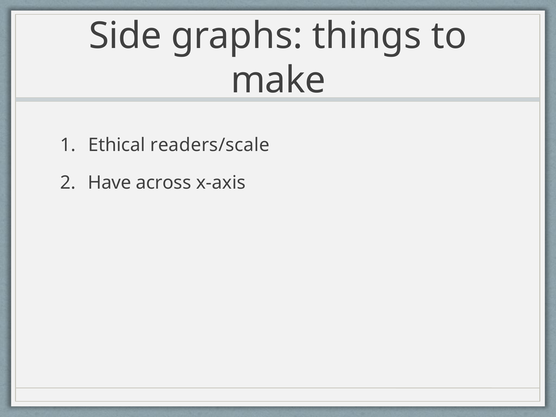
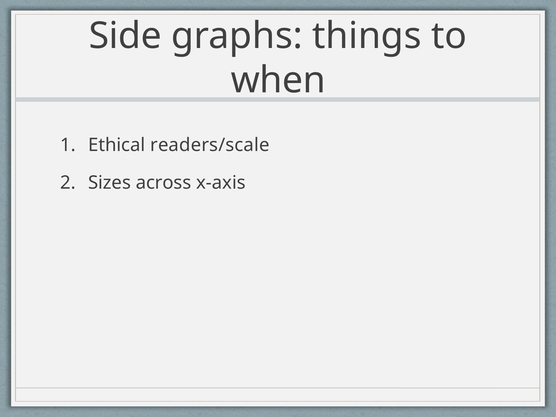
make: make -> when (278, 80)
Have: Have -> Sizes (110, 183)
